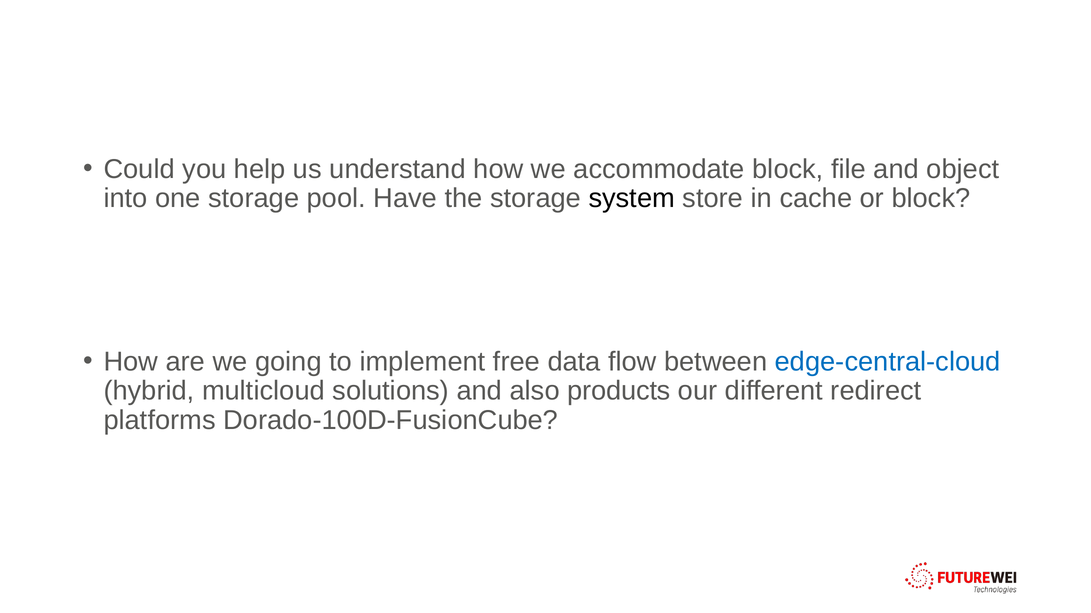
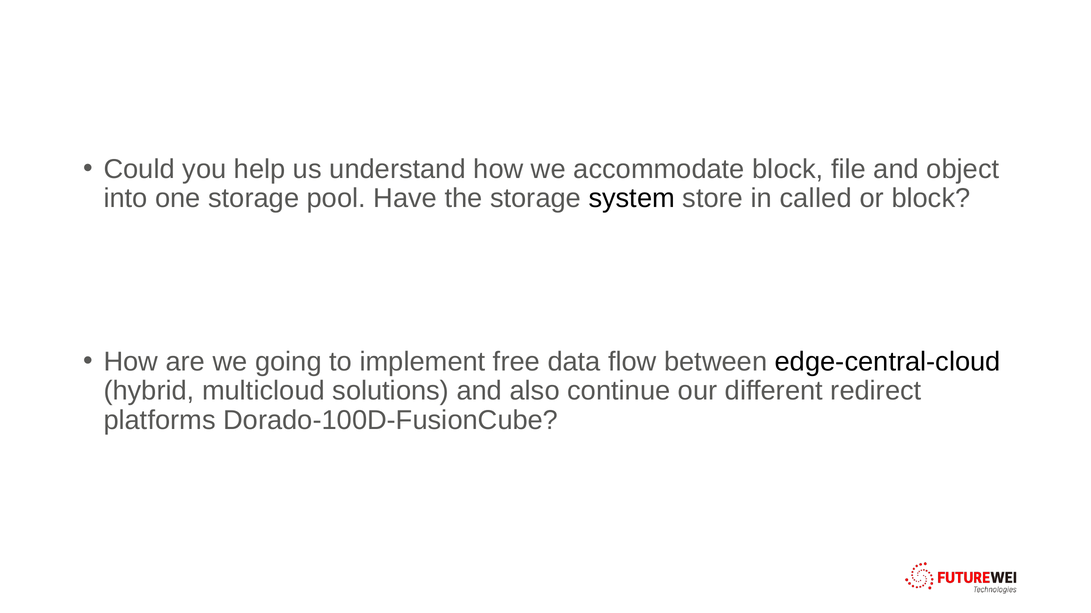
cache: cache -> called (816, 199)
edge-central-cloud colour: blue -> black (888, 362)
products: products -> continue (619, 391)
